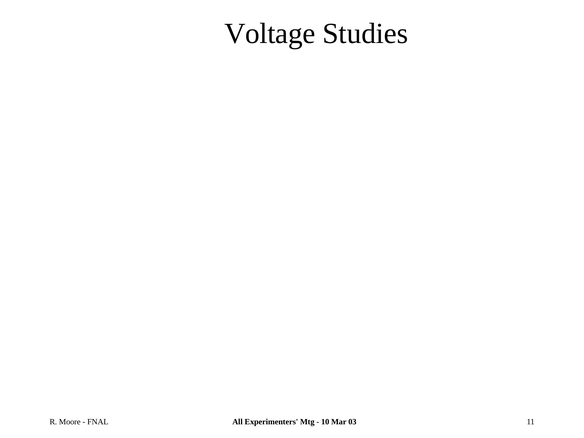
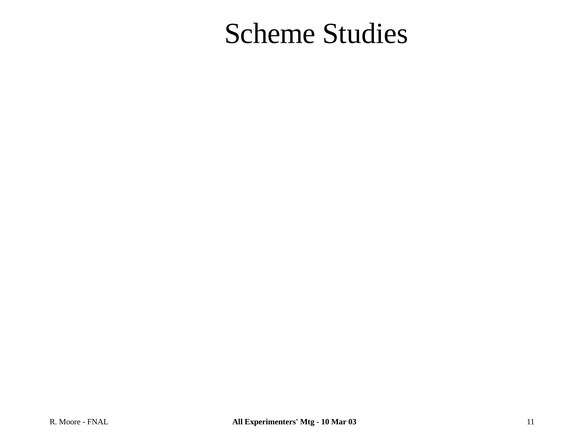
Voltage: Voltage -> Scheme (270, 34)
